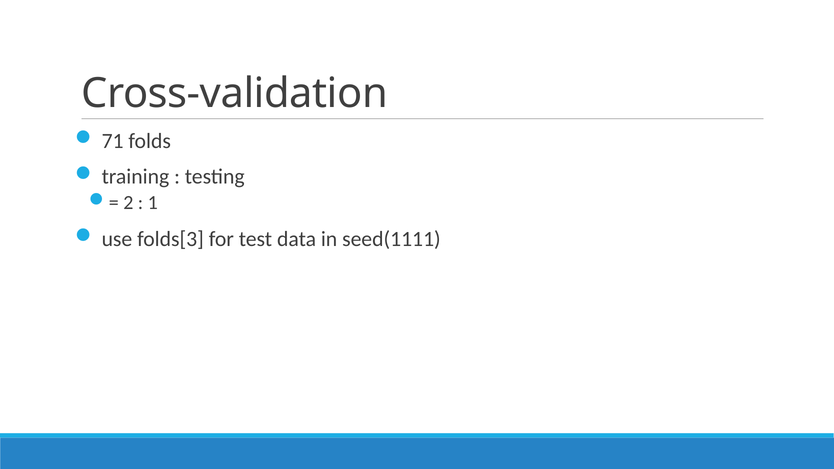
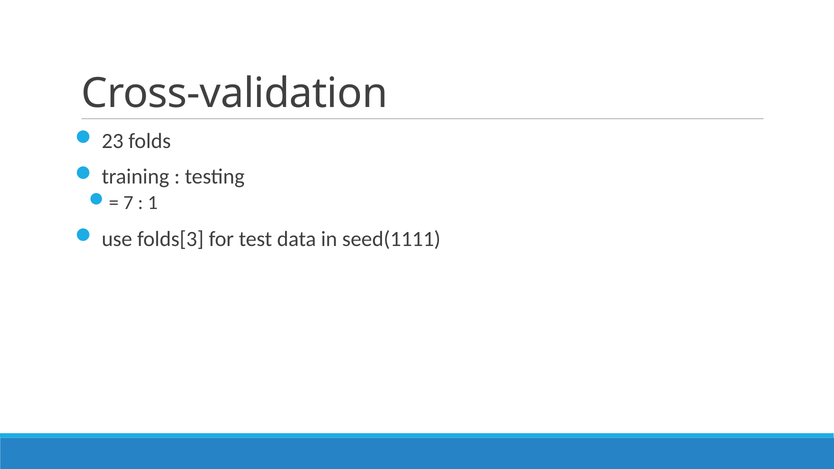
71: 71 -> 23 (113, 141)
2: 2 -> 7 (128, 203)
